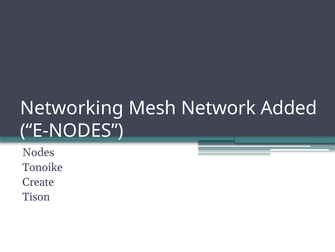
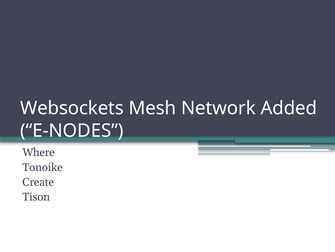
Networking: Networking -> Websockets (72, 108)
Nodes: Nodes -> Where (39, 152)
